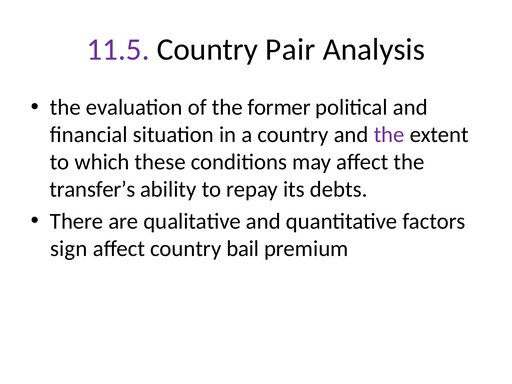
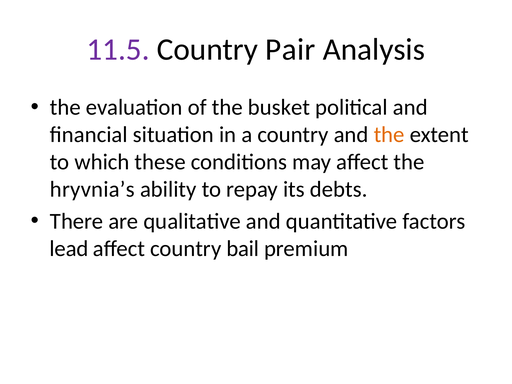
former: former -> busket (279, 107)
the colour: purple -> orange (389, 135)
transfer’s: transfer’s -> hryvnia’s (92, 189)
sign: sign -> lead (69, 249)
